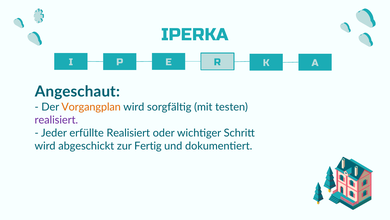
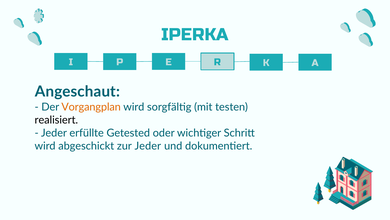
realisiert colour: purple -> black (56, 120)
erfüllte Realisiert: Realisiert -> Getested (128, 133)
zur Fertig: Fertig -> Jeder (148, 146)
